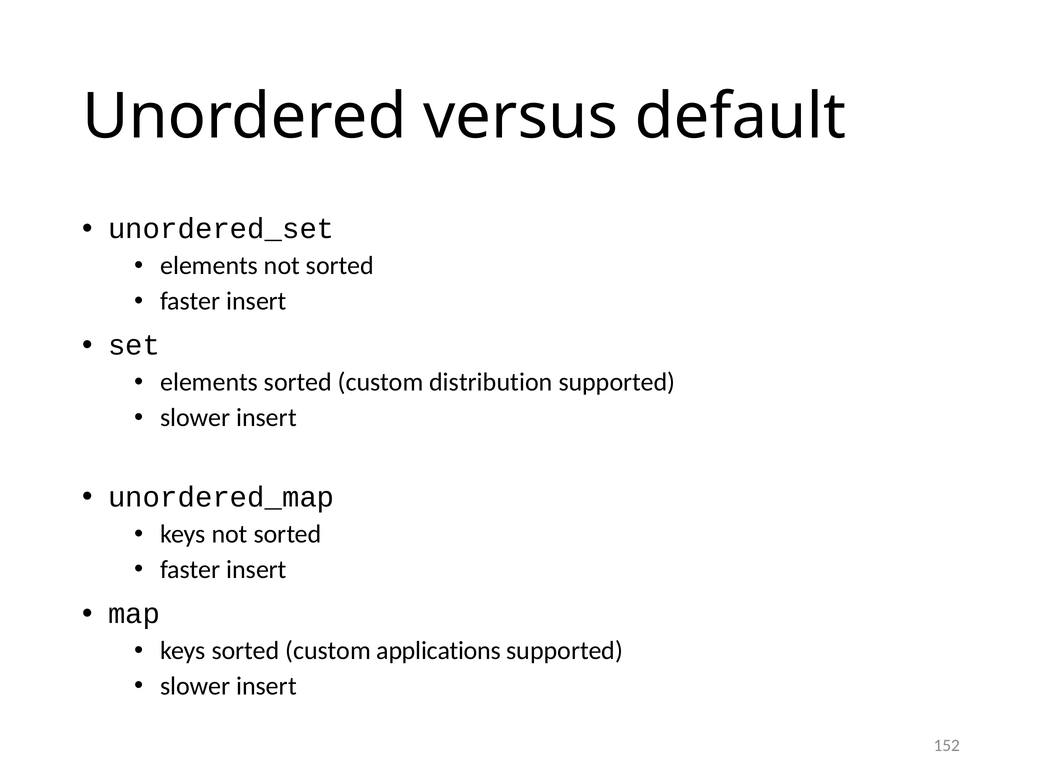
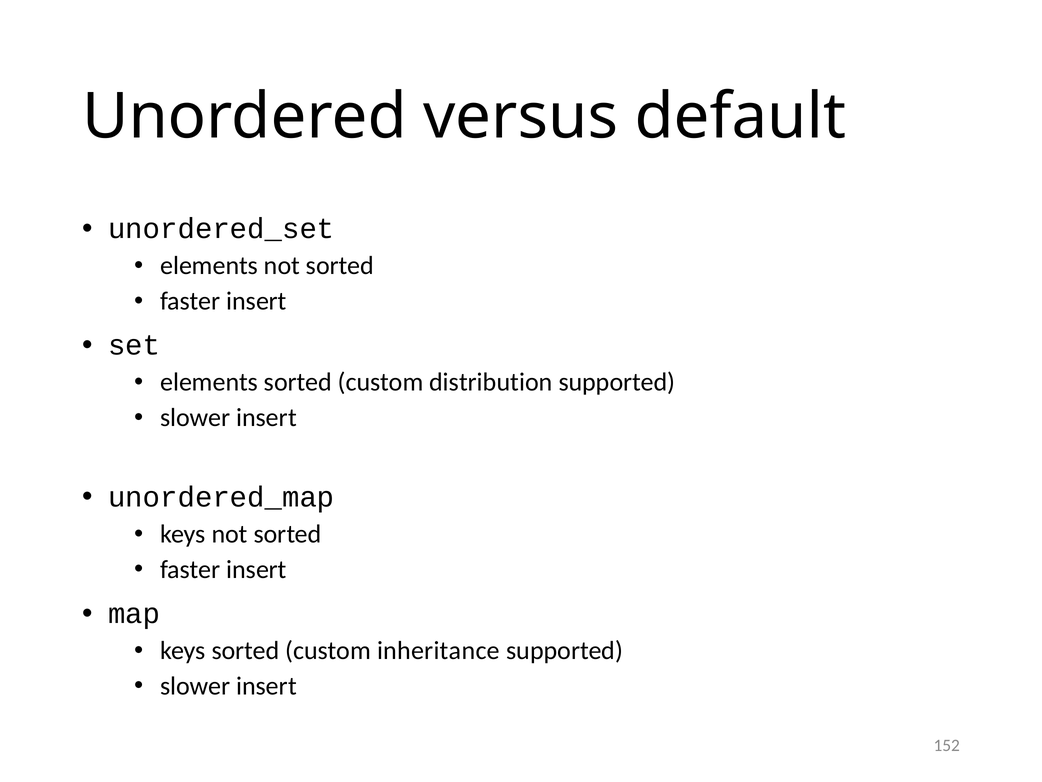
applications: applications -> inheritance (438, 650)
